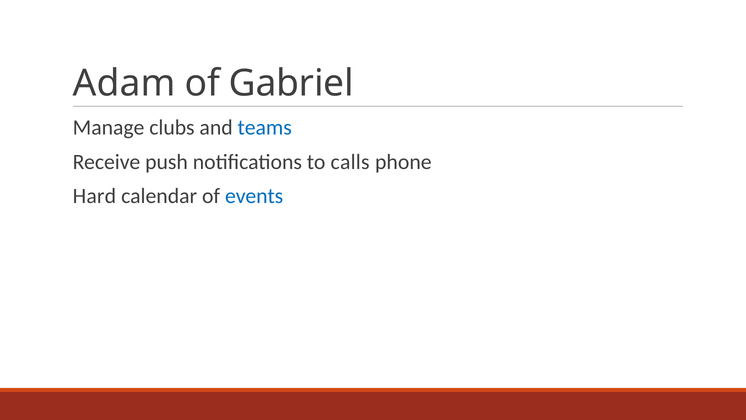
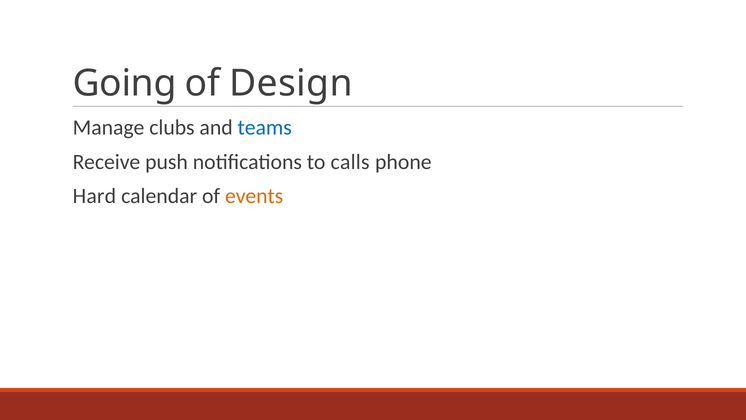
Adam: Adam -> Going (125, 84)
Gabriel: Gabriel -> Design (291, 84)
events colour: blue -> orange (254, 196)
